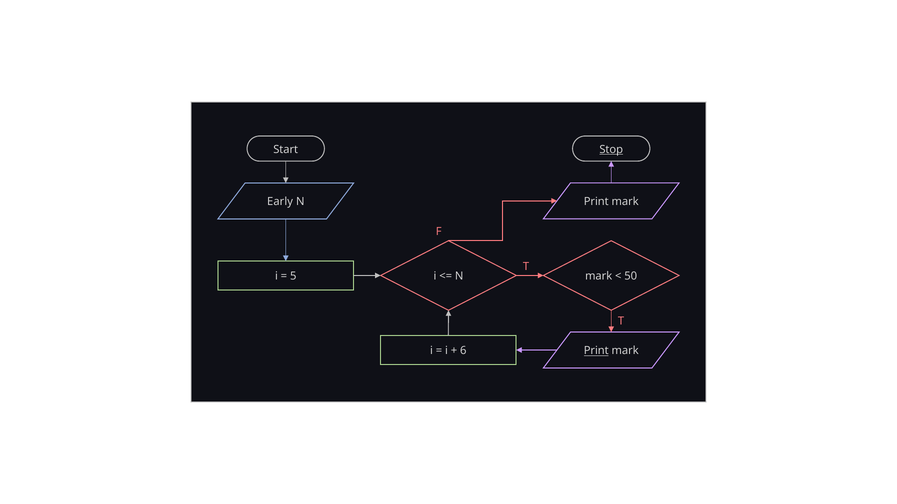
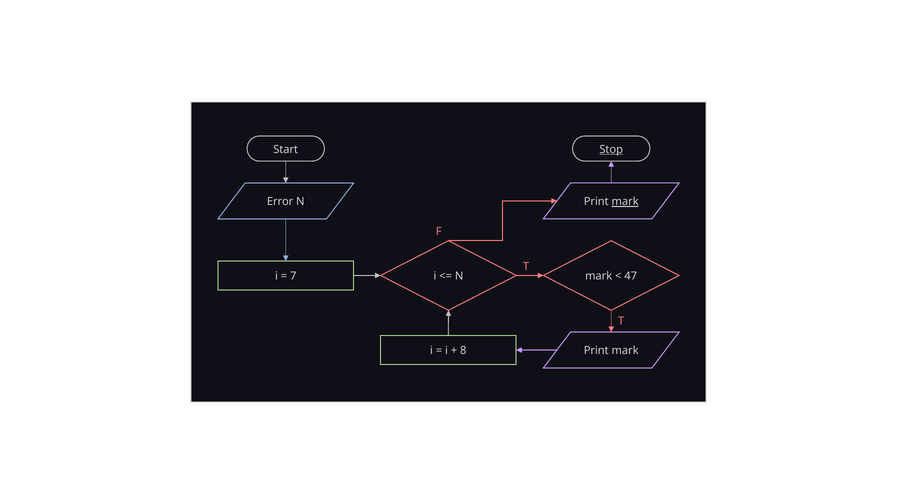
Early: Early -> Error (280, 202)
mark underline: none -> present (625, 202)
5: 5 -> 7 (293, 277)
50: 50 -> 47 (631, 277)
6: 6 -> 8 (463, 351)
Print underline: present -> none (596, 351)
